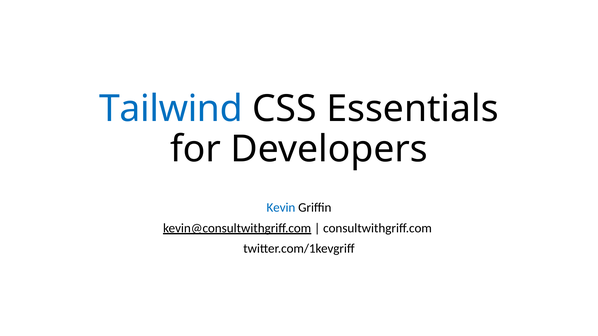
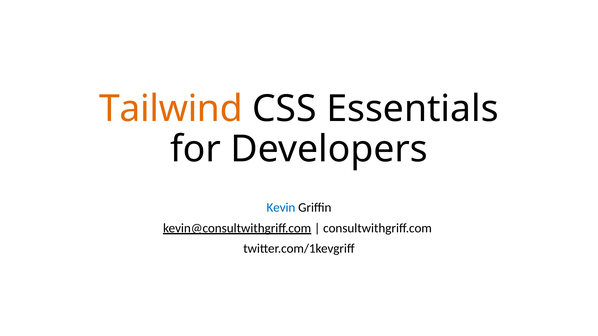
Tailwind colour: blue -> orange (171, 109)
